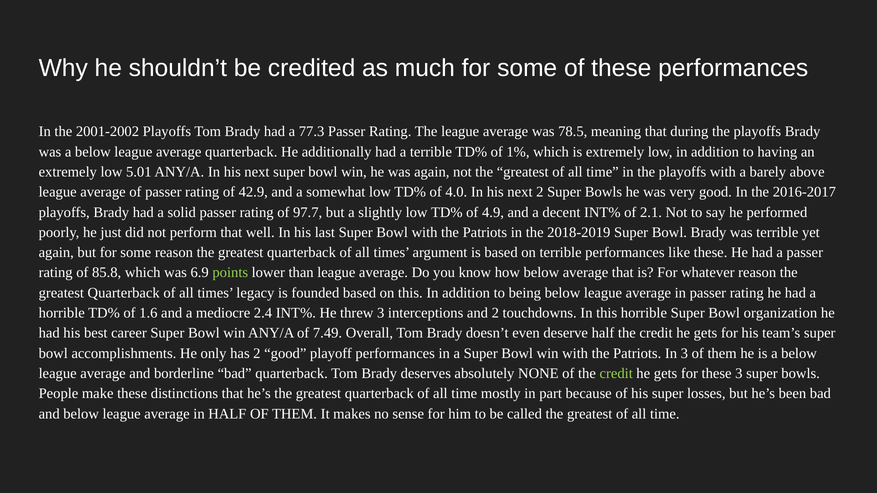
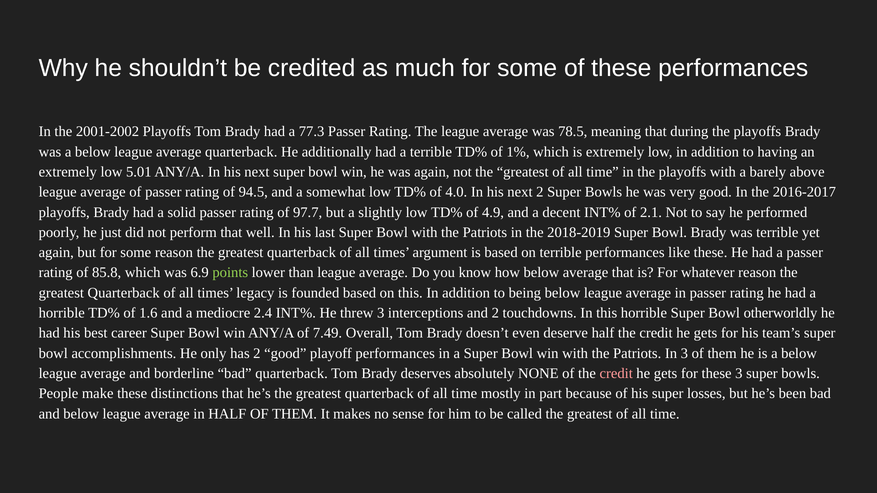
42.9: 42.9 -> 94.5 (253, 192)
organization: organization -> otherworldly (781, 313)
credit colour: light green -> pink (616, 374)
